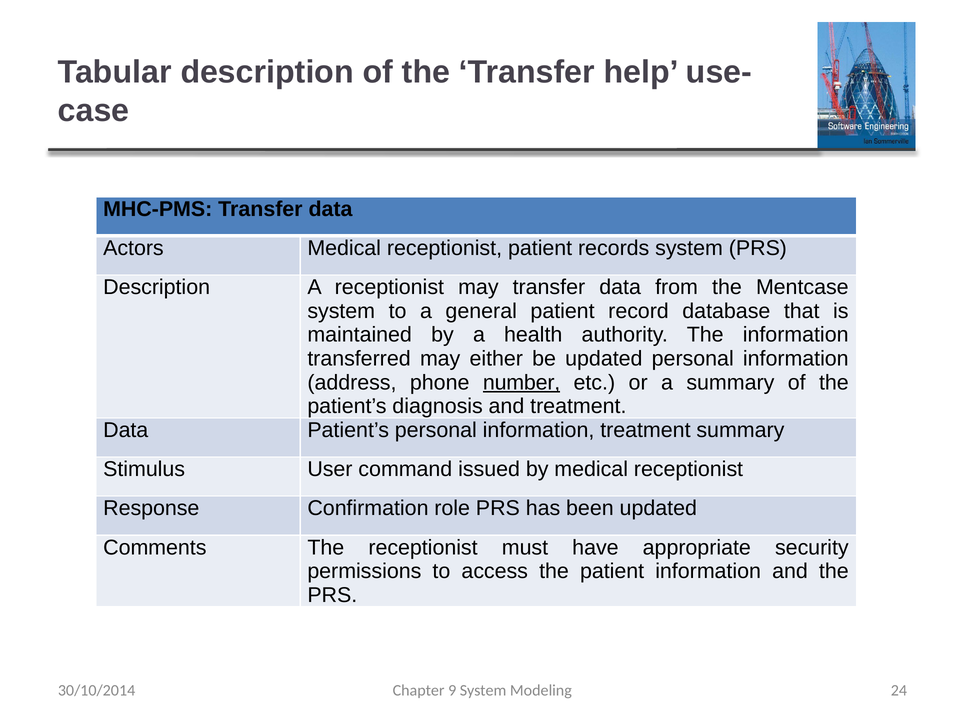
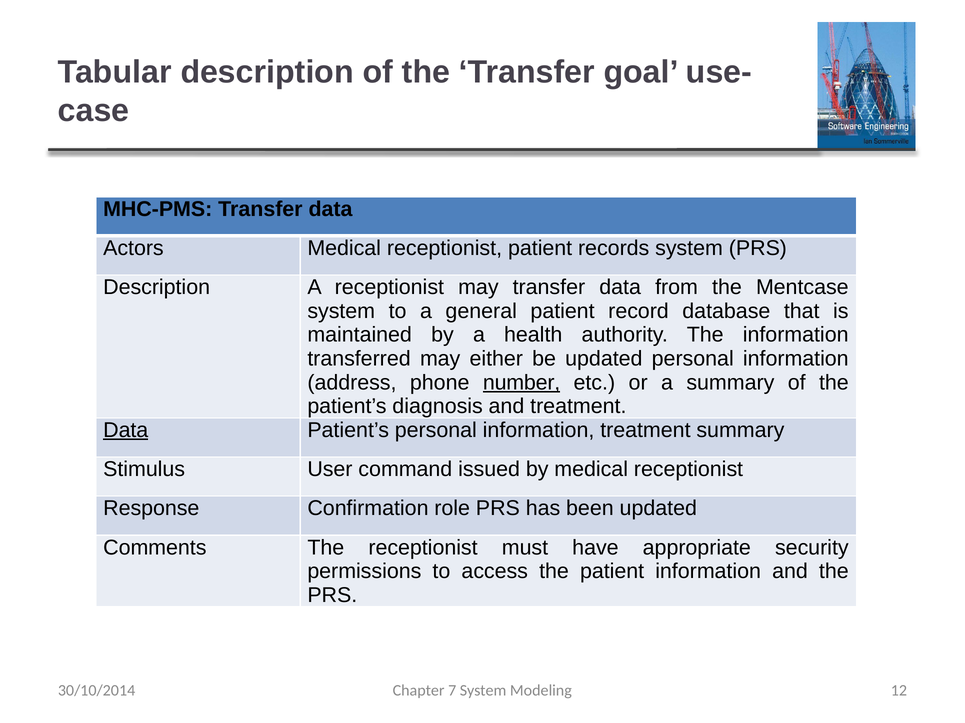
help: help -> goal (641, 72)
Data underline: none -> present (126, 431)
9: 9 -> 7 (452, 691)
24: 24 -> 12 (899, 691)
